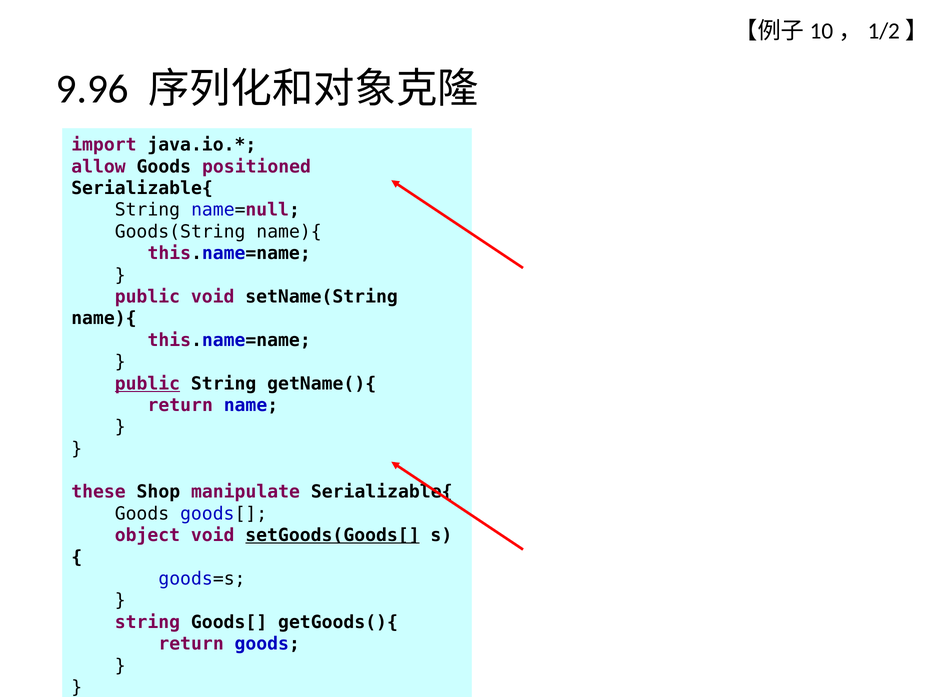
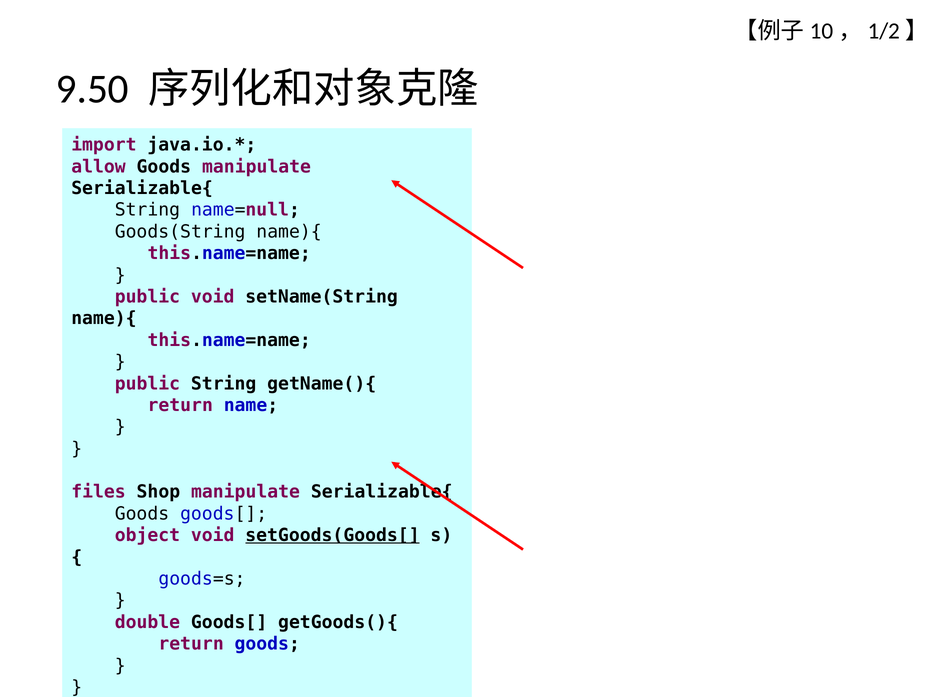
9.96: 9.96 -> 9.50 (92, 89)
Goods positioned: positioned -> manipulate (257, 167)
public underline: present -> none (147, 383)
these: these -> files (98, 492)
string: string -> double (147, 622)
